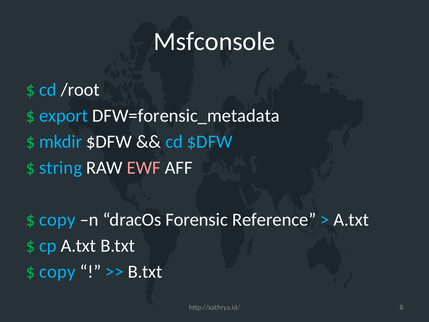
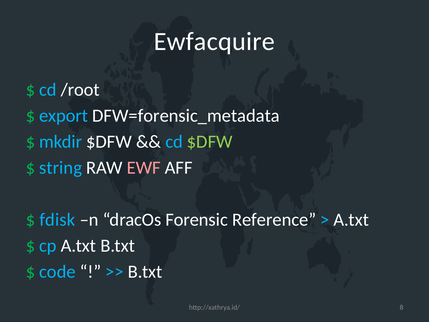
Msfconsole: Msfconsole -> Ewfacquire (214, 42)
$DFW colour: light blue -> light green (210, 142)
copy: copy -> fdisk (57, 220)
copy: copy -> code (57, 272)
